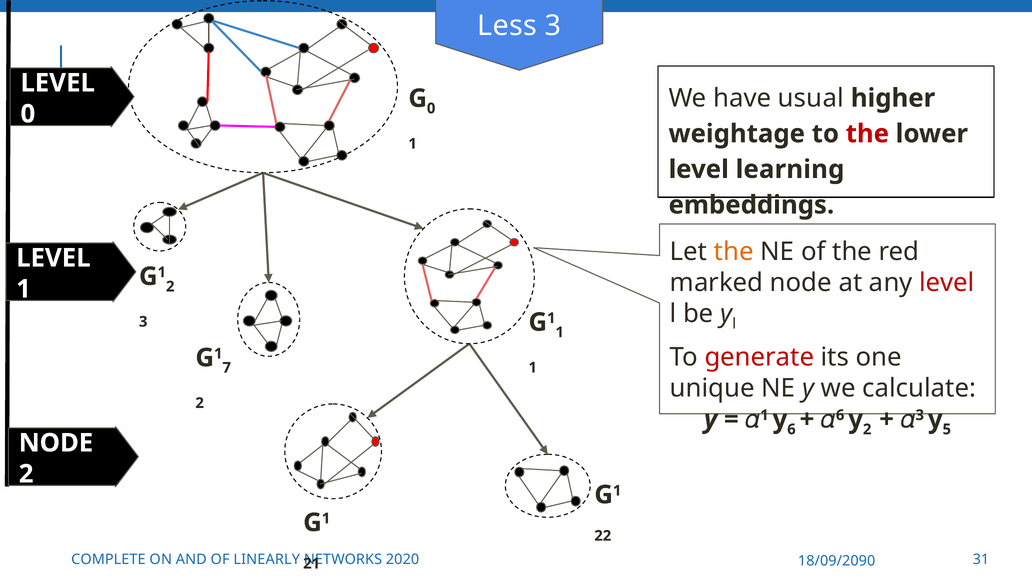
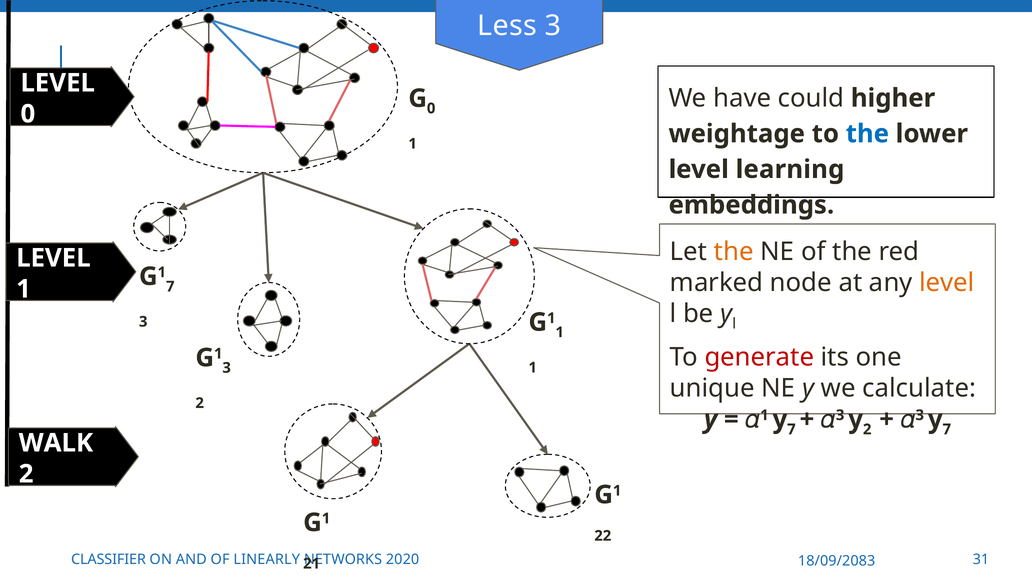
usual: usual -> could (811, 98)
the colour: red -> blue (867, 134)
2: 2 -> 7 (170, 286)
level colour: red -> orange (947, 282)
7: 7 -> 3 (227, 368)
1 y 6: 6 -> 7 (791, 429)
6: 6 -> 3 (840, 415)
3 y 5: 5 -> 7 (947, 429)
NODE: NODE -> WALK (56, 443)
COMPLETE: COMPLETE -> CLASSIFIER (108, 559)
18/09/2090: 18/09/2090 -> 18/09/2083 (837, 560)
